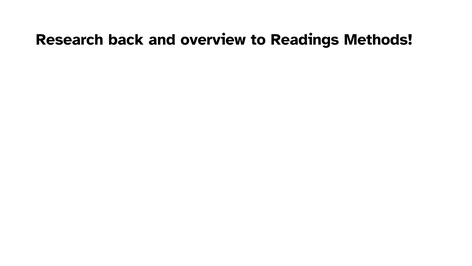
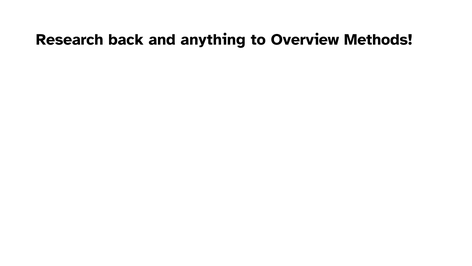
overview: overview -> anything (213, 40)
Readings: Readings -> Overview (305, 40)
